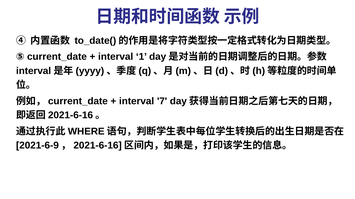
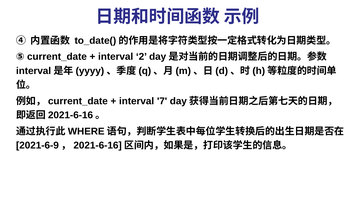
1: 1 -> 2 (141, 57)
